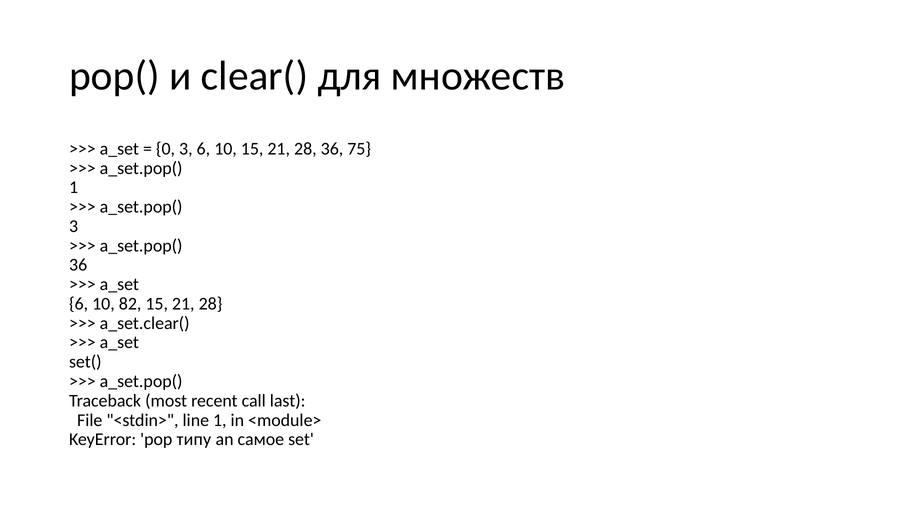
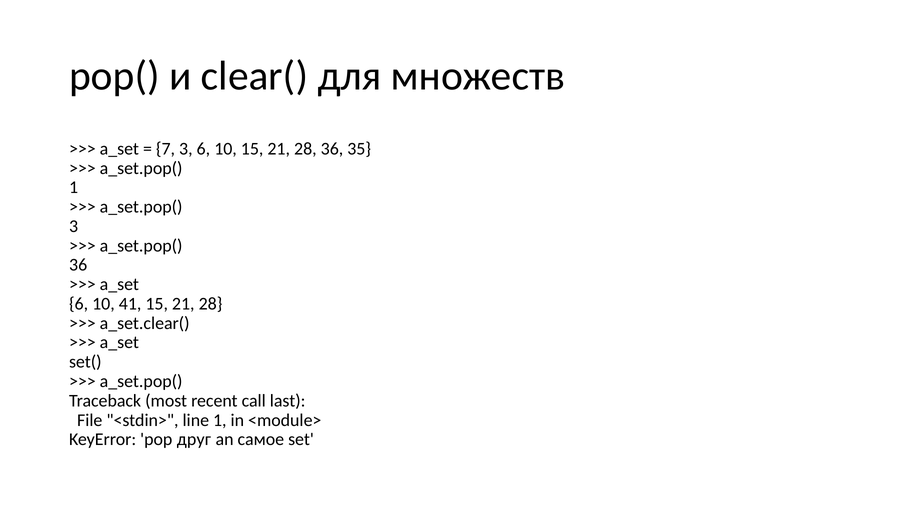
0: 0 -> 7 (165, 149)
75: 75 -> 35 (359, 149)
82: 82 -> 41 (130, 304)
типу: типу -> друг (194, 439)
